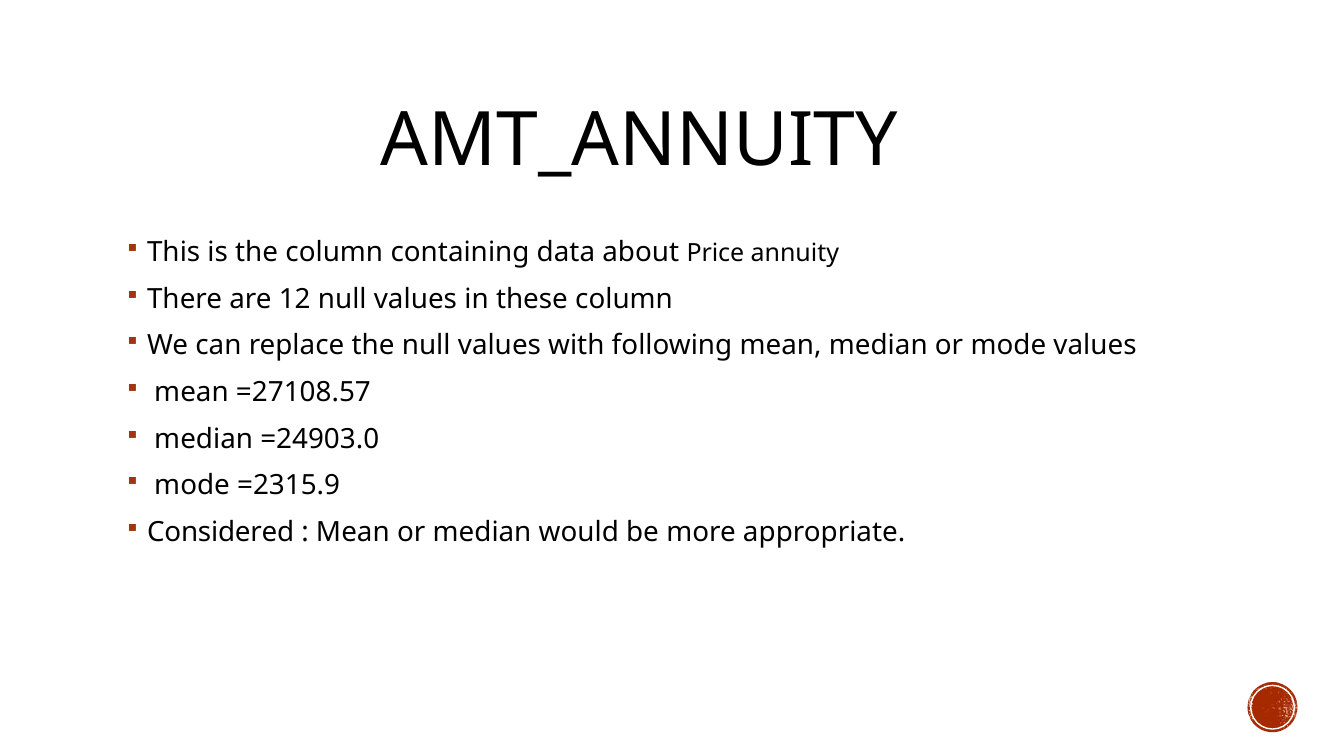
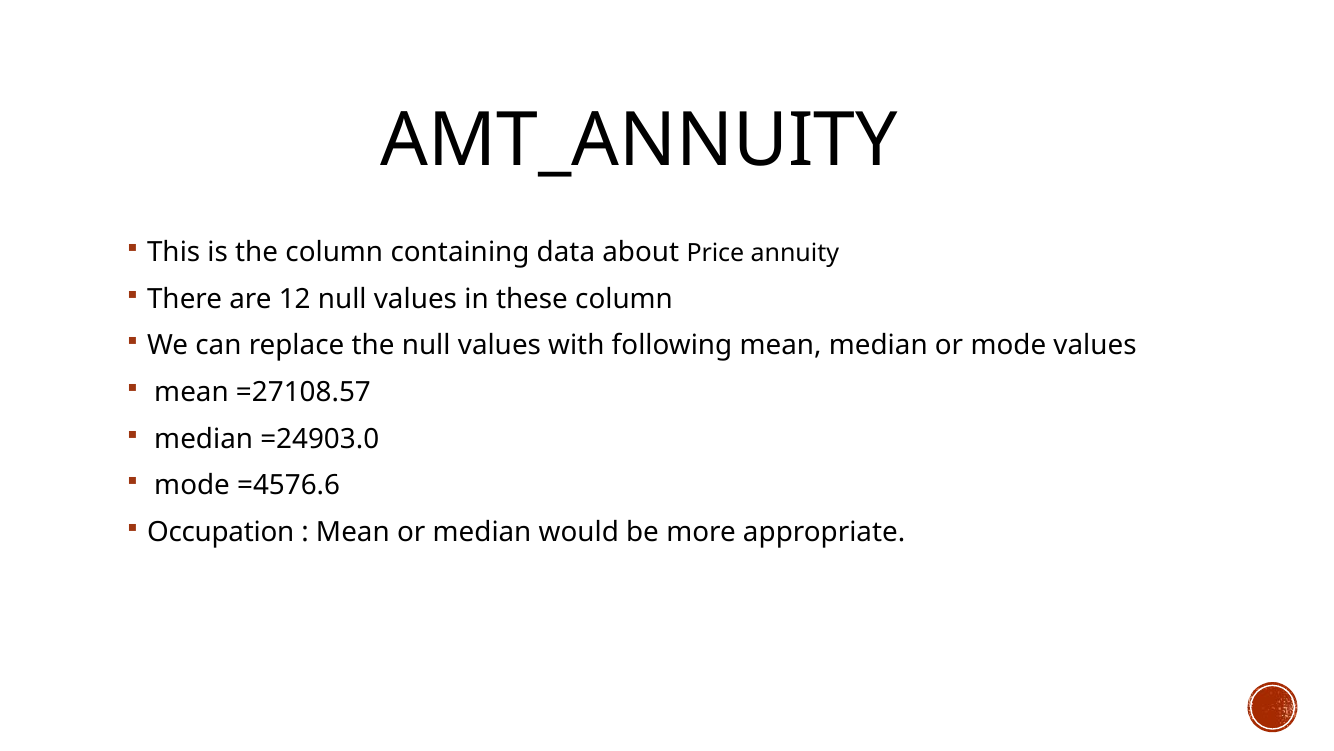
=2315.9: =2315.9 -> =4576.6 (289, 485)
Considered: Considered -> Occupation (221, 532)
